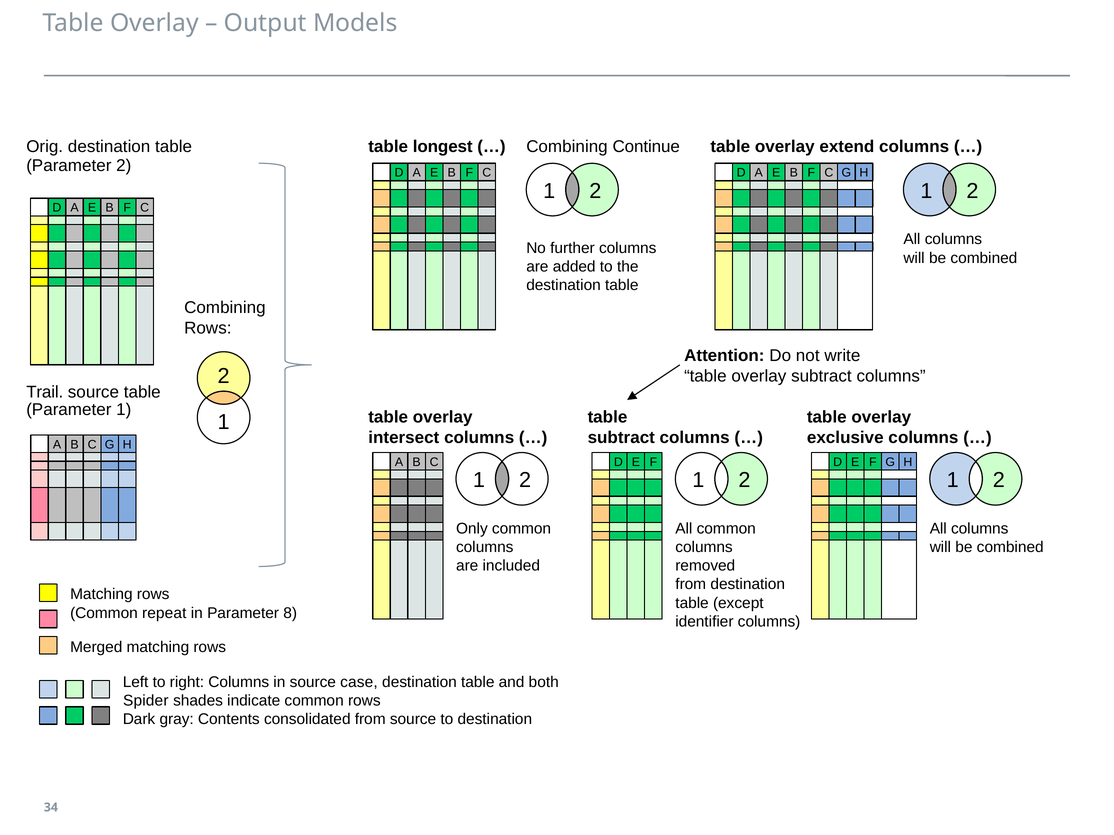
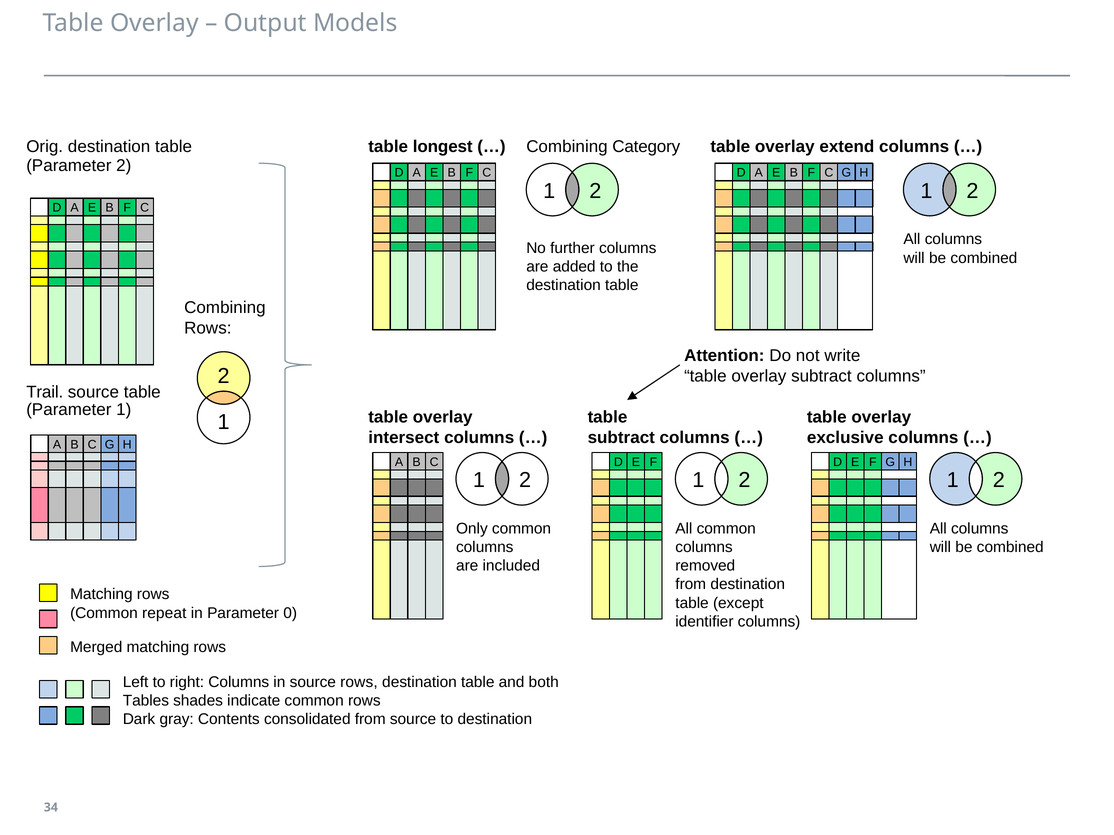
Continue: Continue -> Category (646, 147)
8: 8 -> 0 (290, 613)
source case: case -> rows (359, 682)
Spider: Spider -> Tables (146, 701)
